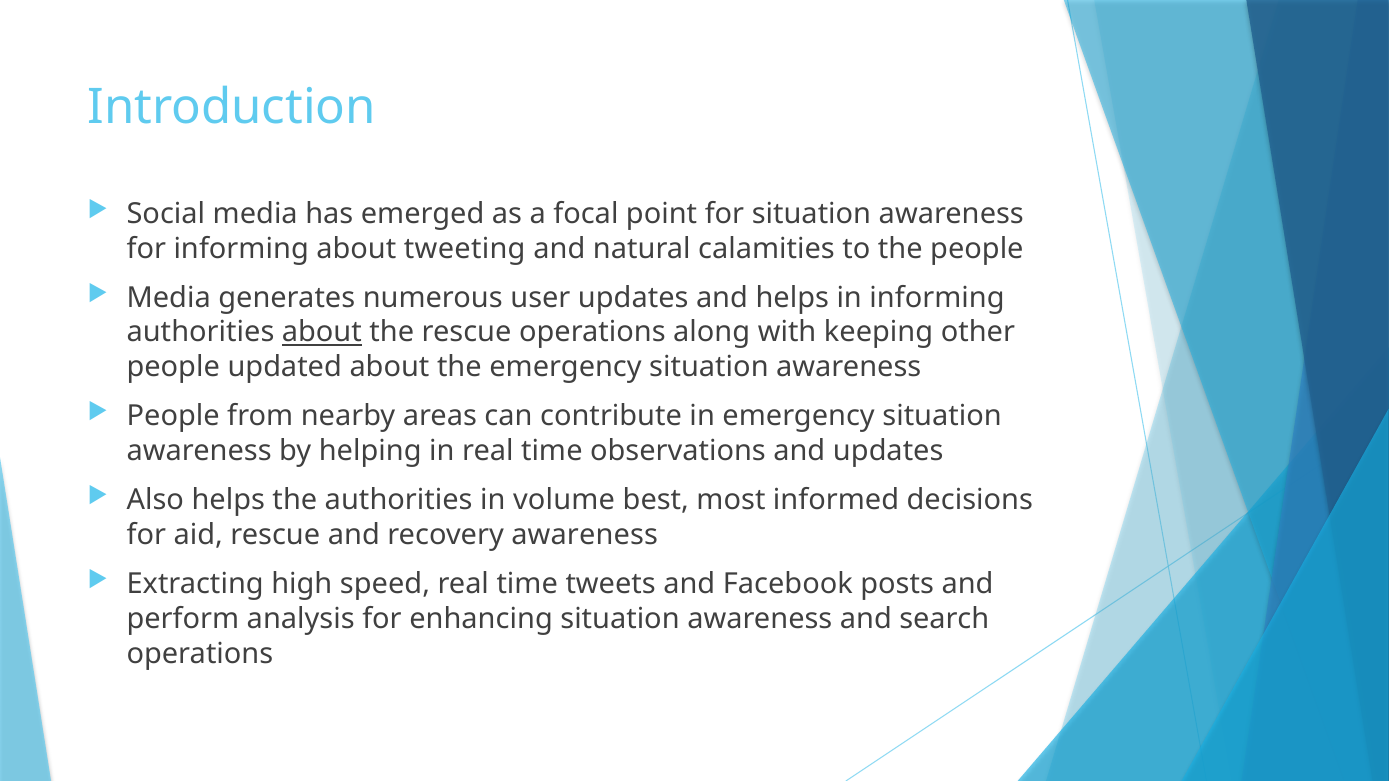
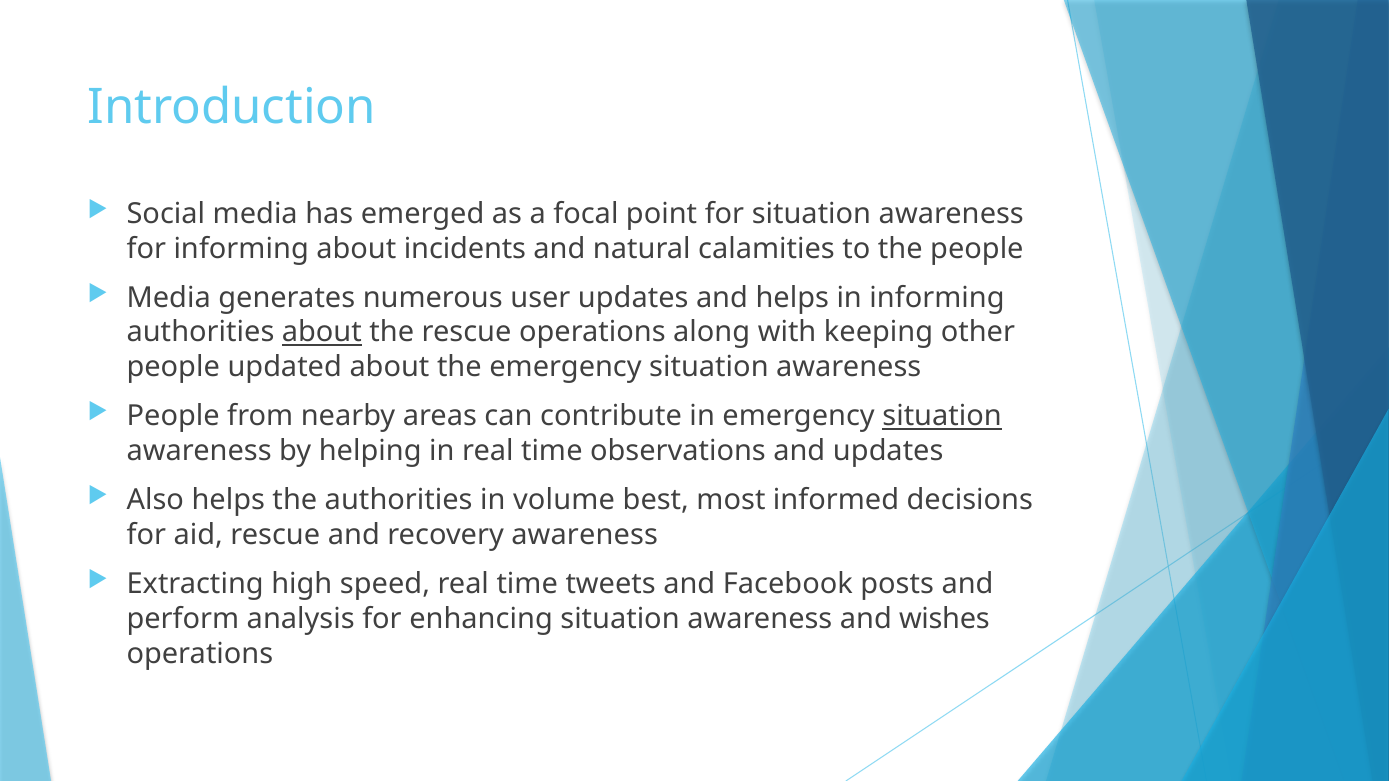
tweeting: tweeting -> incidents (465, 249)
situation underline: none -> present (942, 417)
search: search -> wishes (944, 619)
